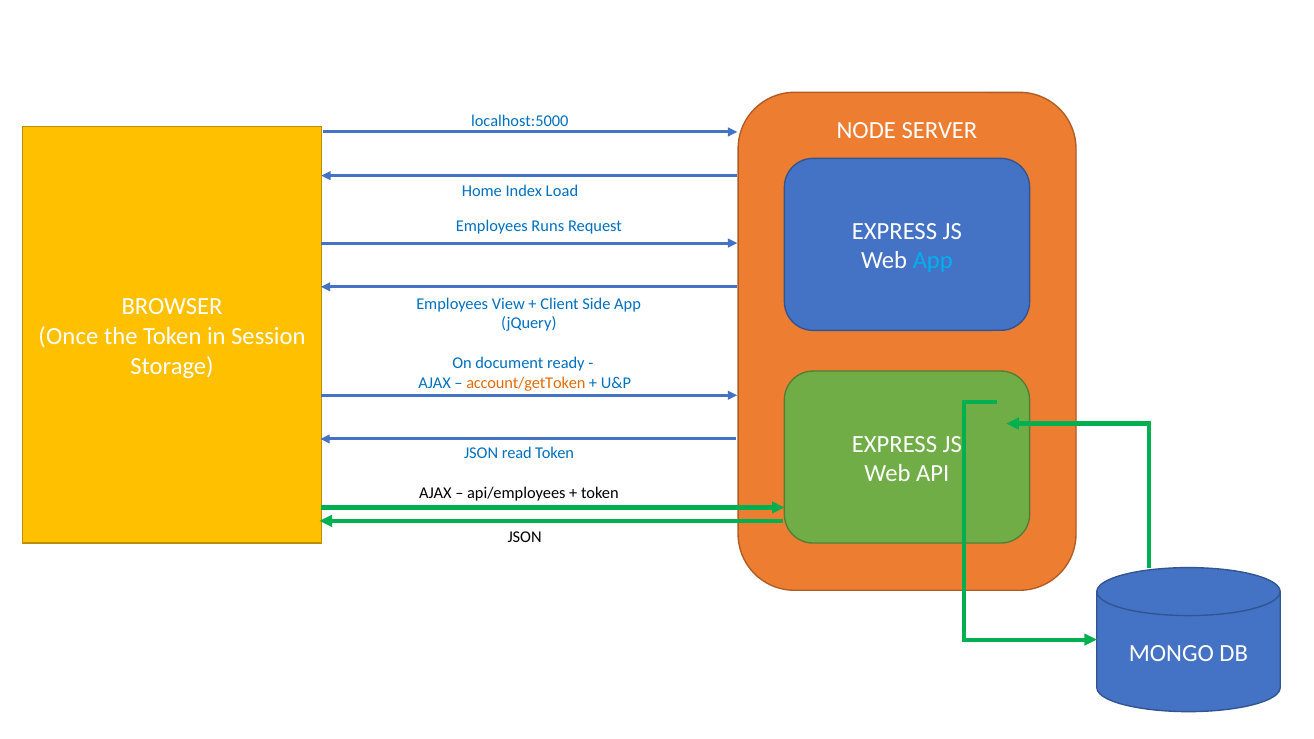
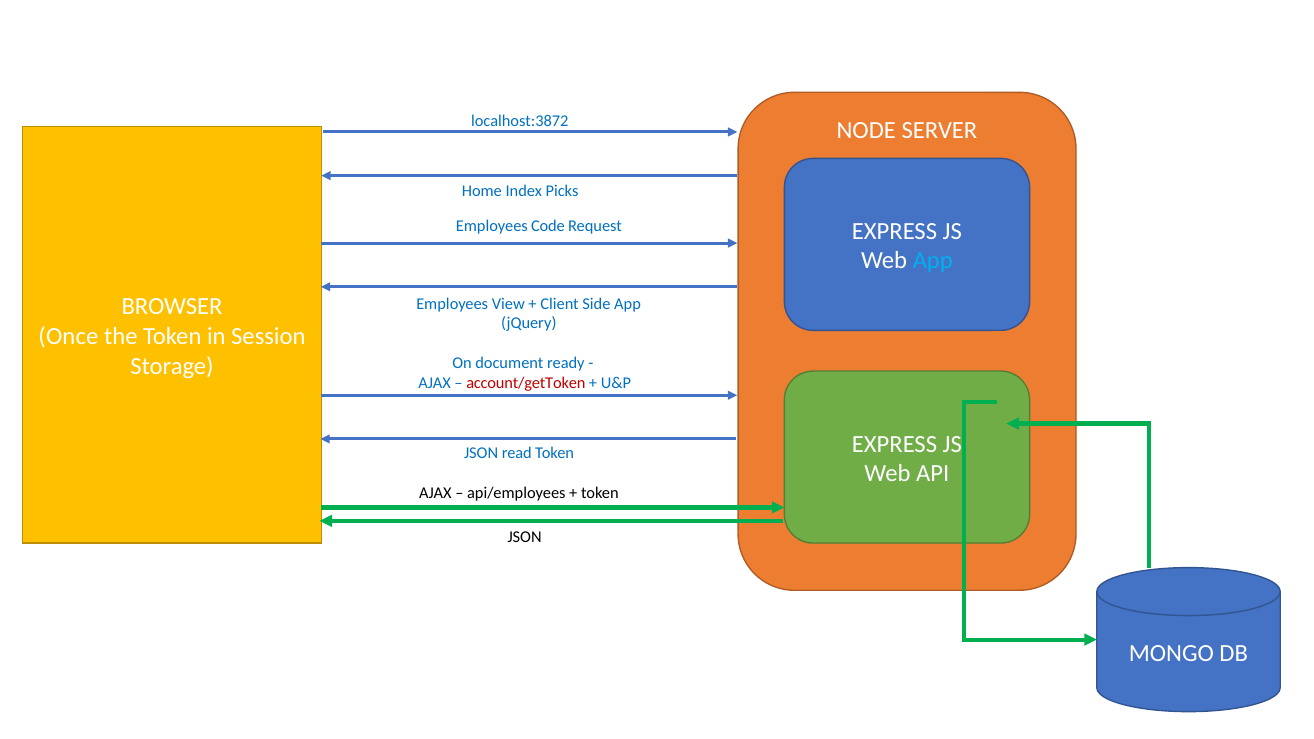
localhost:5000: localhost:5000 -> localhost:3872 (520, 121)
Load: Load -> Picks (562, 191)
Runs: Runs -> Code (548, 226)
account/getToken colour: orange -> red (526, 383)
